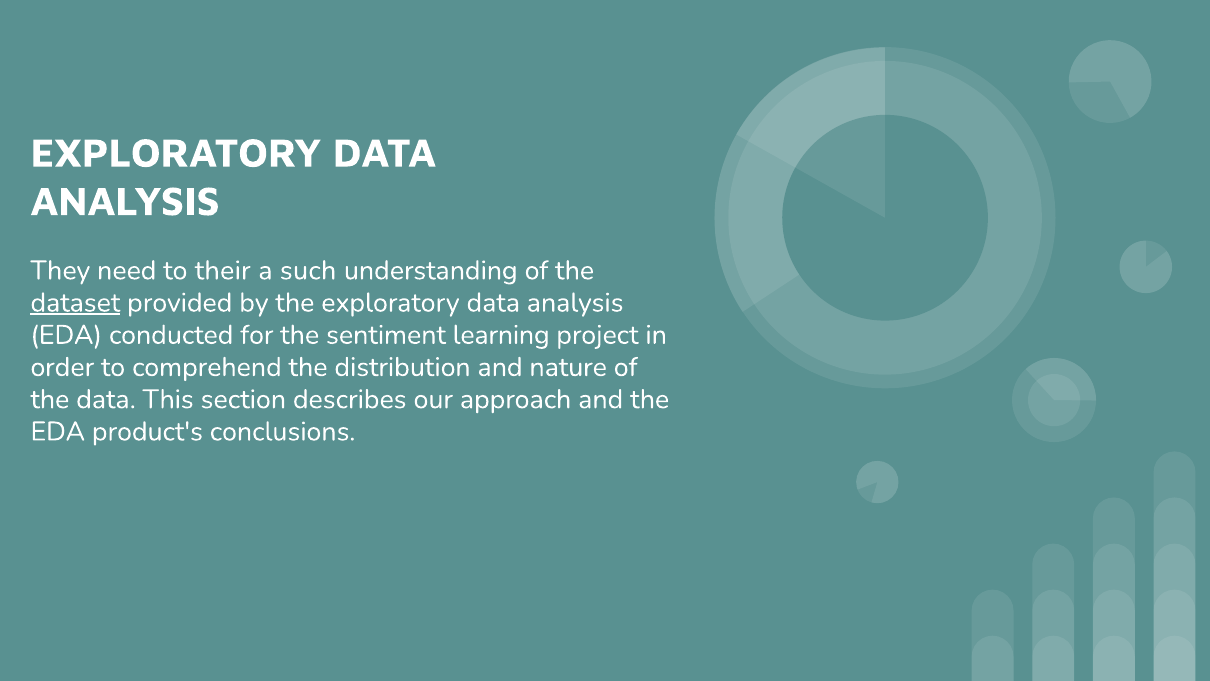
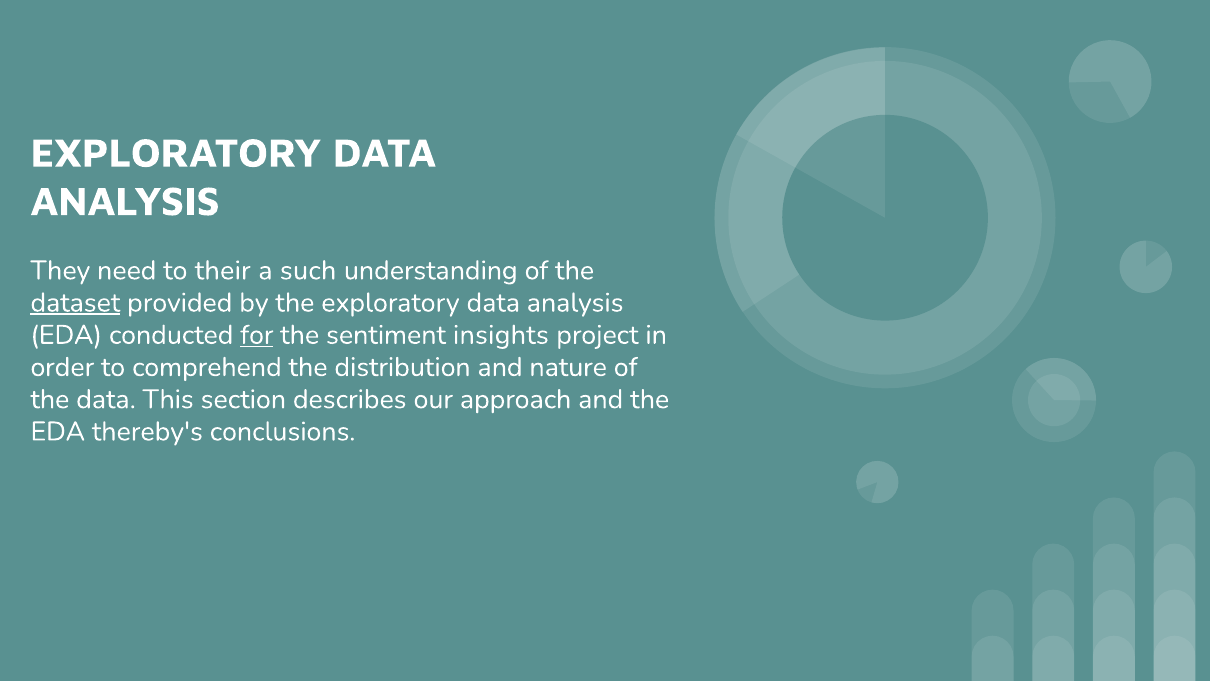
for underline: none -> present (257, 335)
learning: learning -> insights (501, 335)
product's: product's -> thereby's (147, 431)
